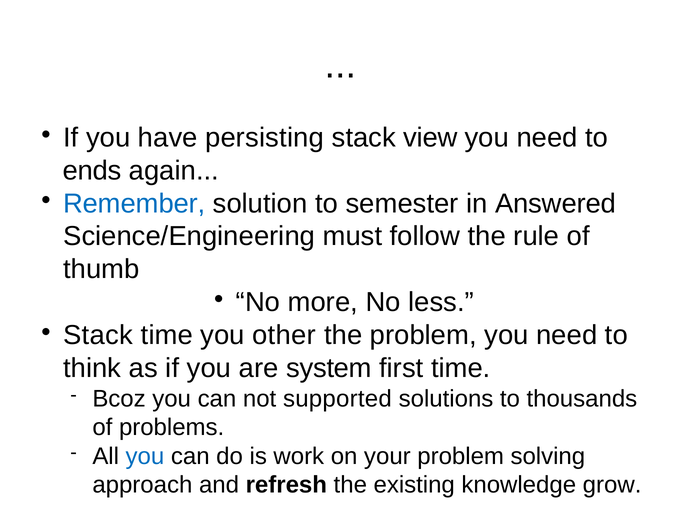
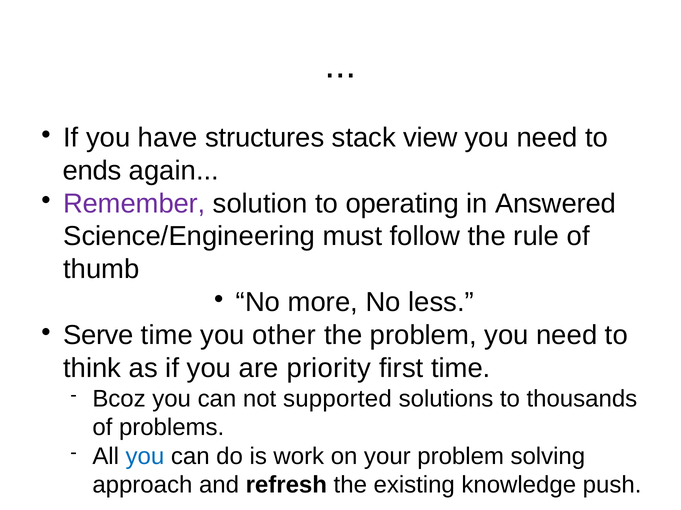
persisting: persisting -> structures (265, 138)
Remember colour: blue -> purple (134, 204)
semester: semester -> operating (402, 204)
Stack: Stack -> Serve (98, 336)
system: system -> priority (329, 369)
grow: grow -> push (612, 486)
